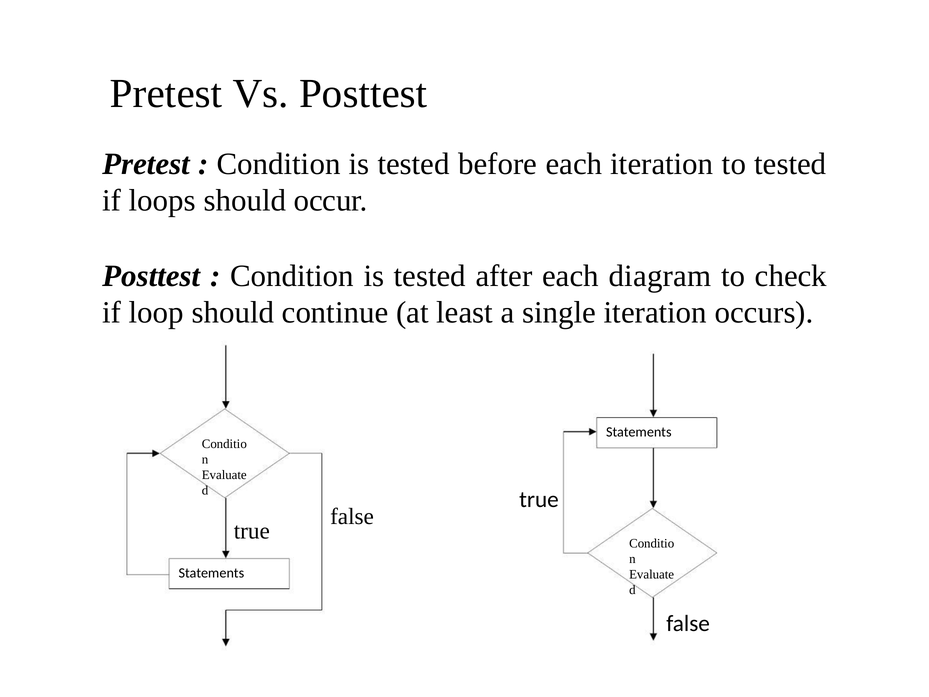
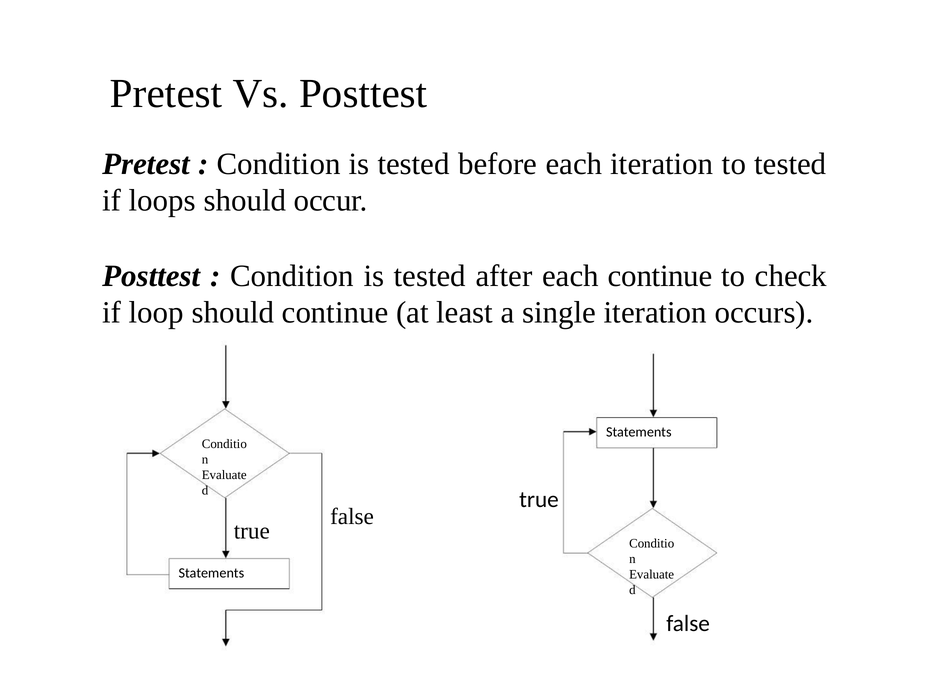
each diagram: diagram -> continue (660, 276)
